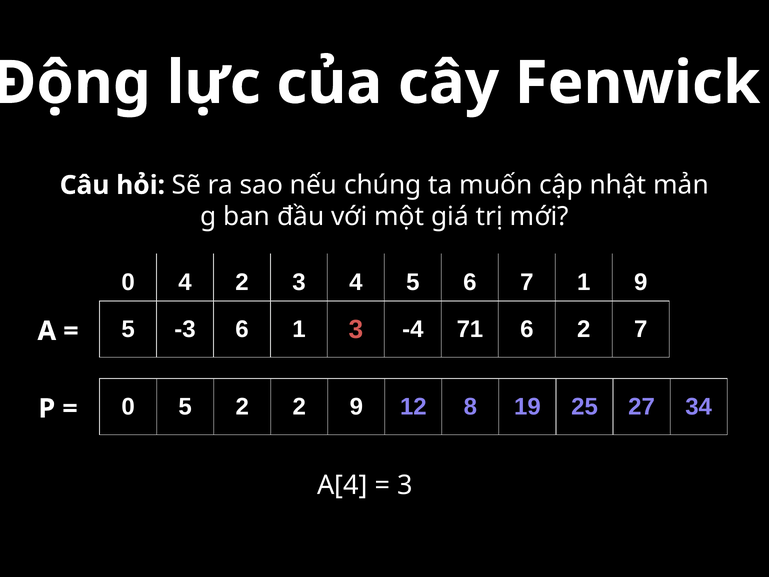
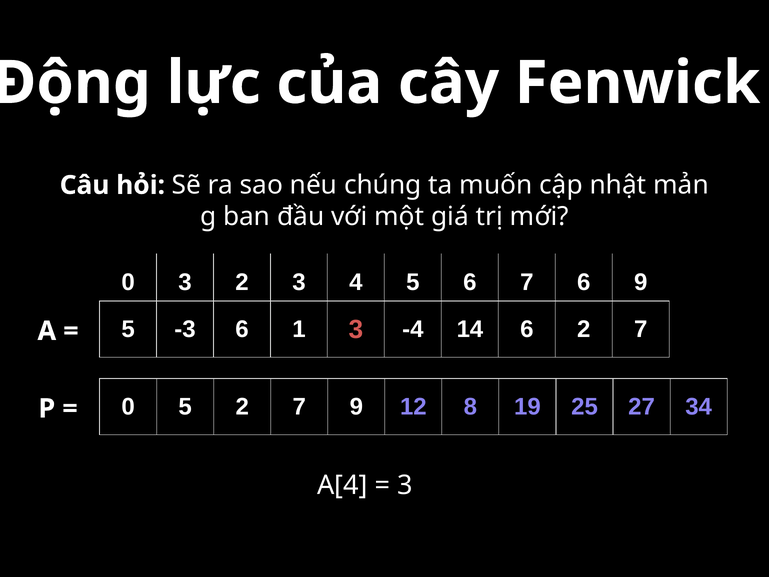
0 4: 4 -> 3 (185, 282)
7 1: 1 -> 6 (584, 282)
71: 71 -> 14 (470, 329)
5 2 2: 2 -> 7 (299, 407)
